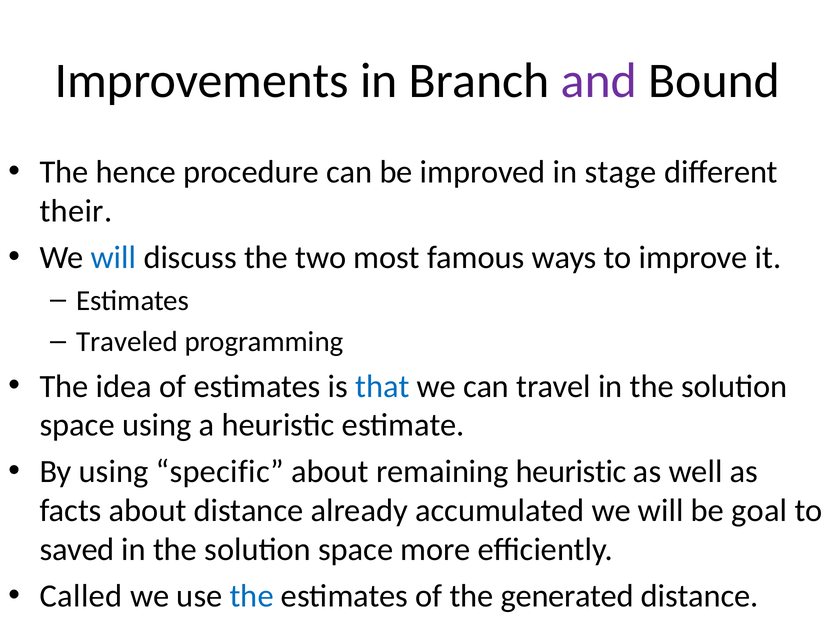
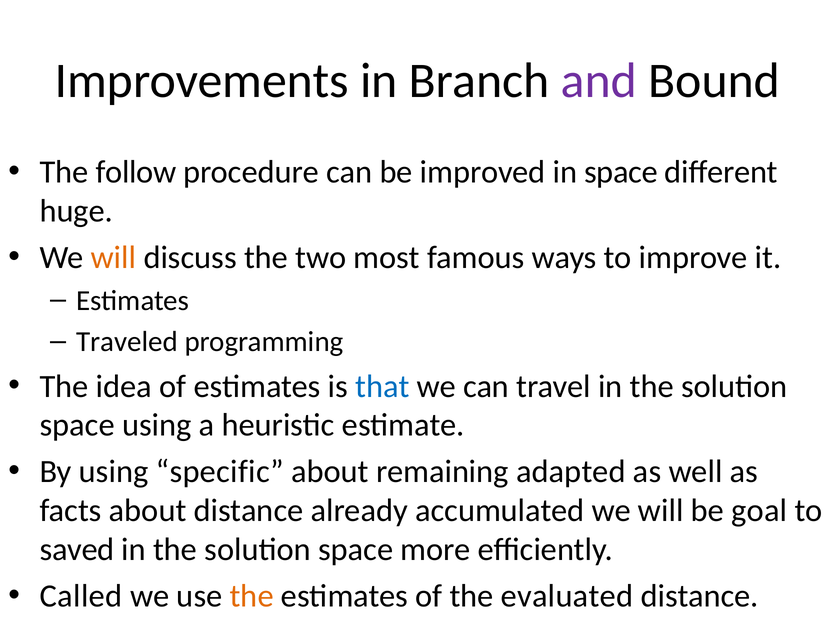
hence: hence -> follow (136, 172)
in stage: stage -> space (621, 172)
their: their -> huge (76, 211)
will colour: blue -> orange (113, 257)
remaining heuristic: heuristic -> adapted (571, 472)
the colour: blue -> orange (252, 596)
generated: generated -> evaluated (567, 596)
